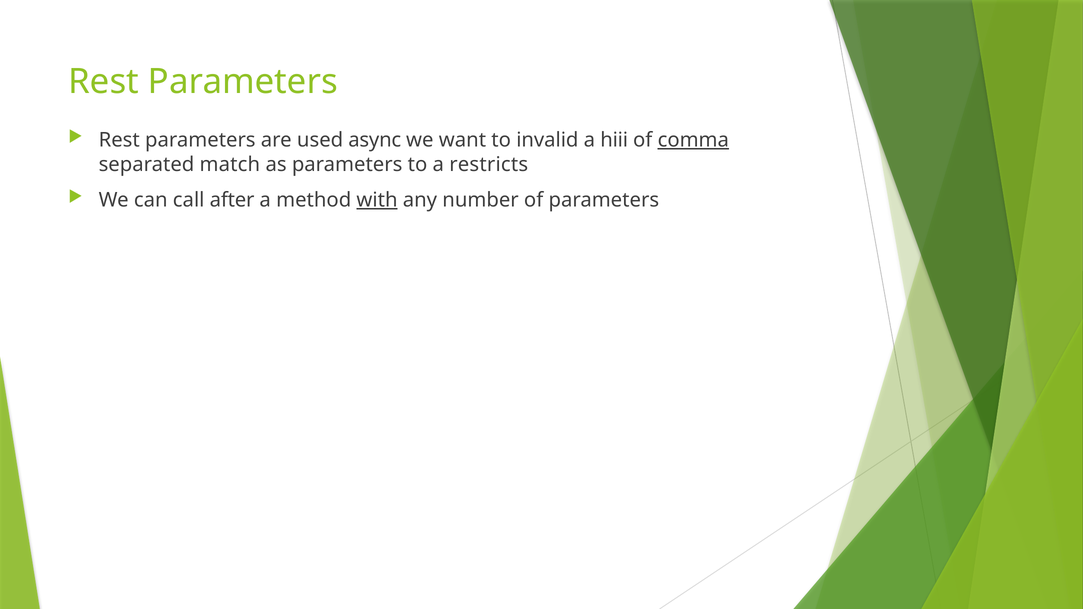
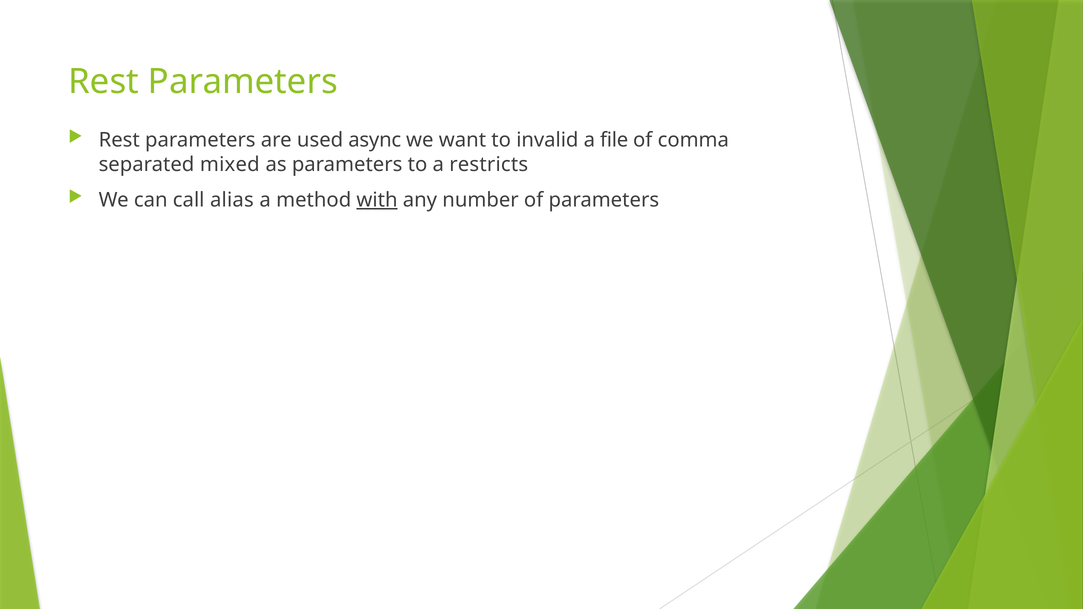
hiii: hiii -> file (614, 140)
comma underline: present -> none (693, 140)
match: match -> mixed (230, 164)
after: after -> alias (232, 200)
